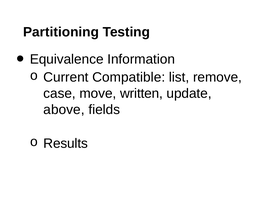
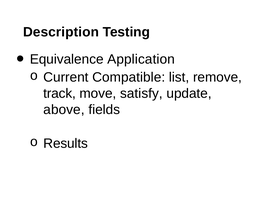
Partitioning: Partitioning -> Description (61, 32)
Information: Information -> Application (141, 59)
case: case -> track (60, 94)
written: written -> satisfy (141, 94)
